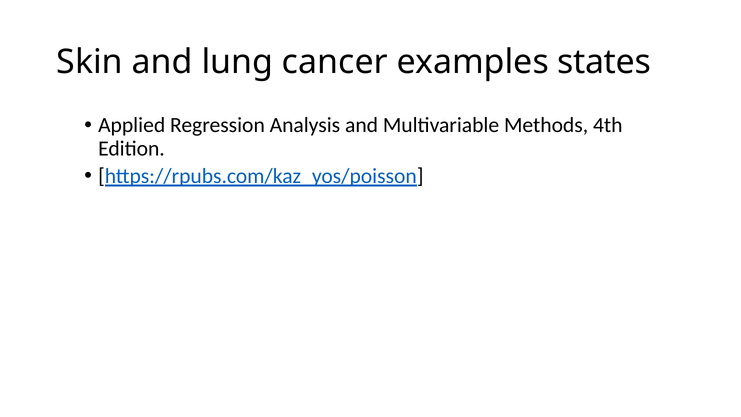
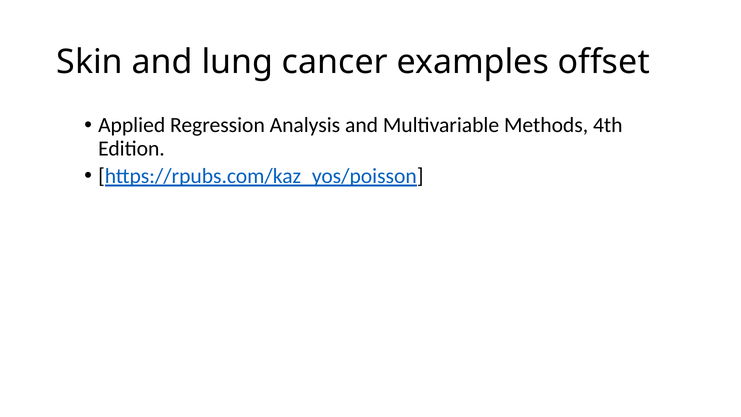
states: states -> offset (604, 62)
